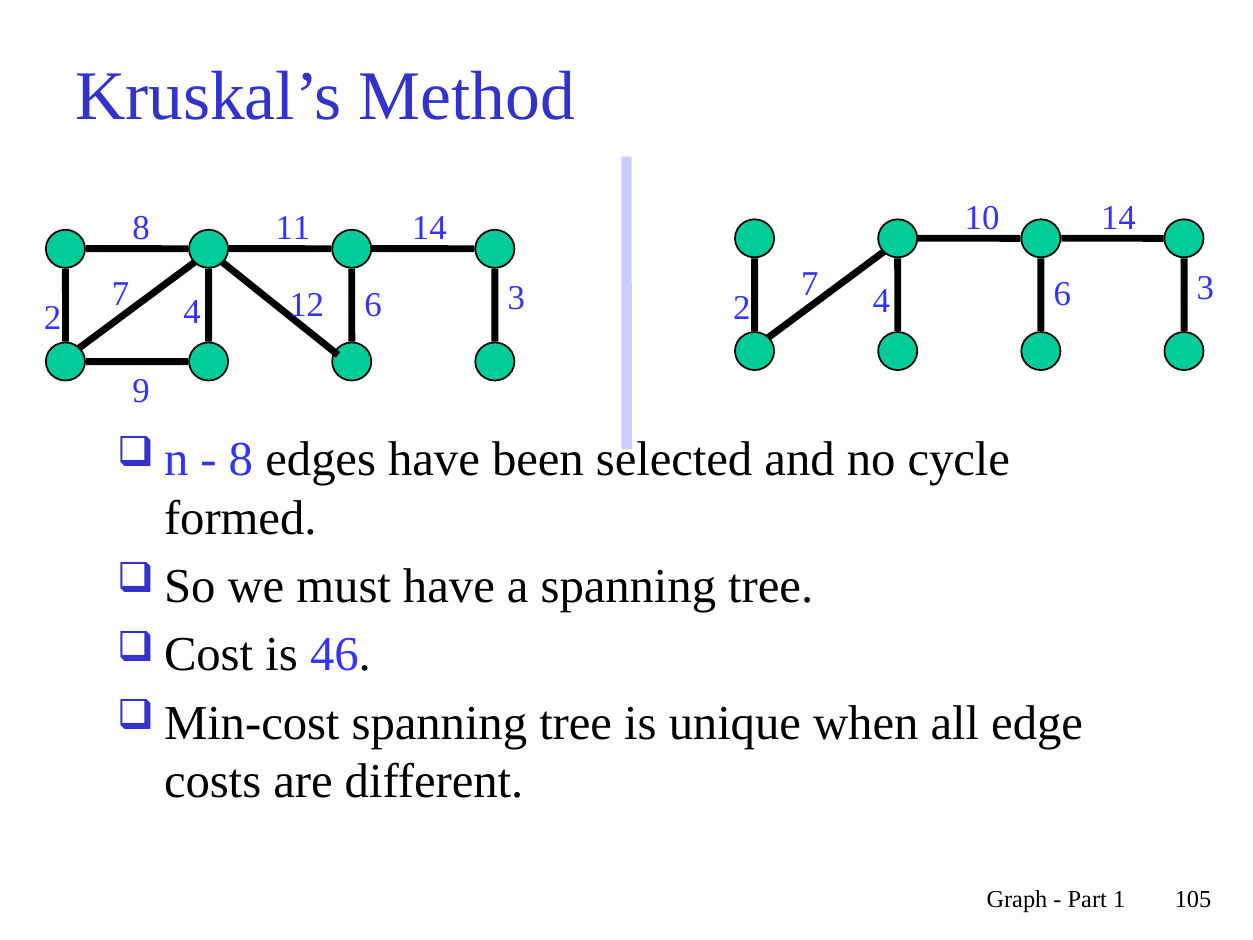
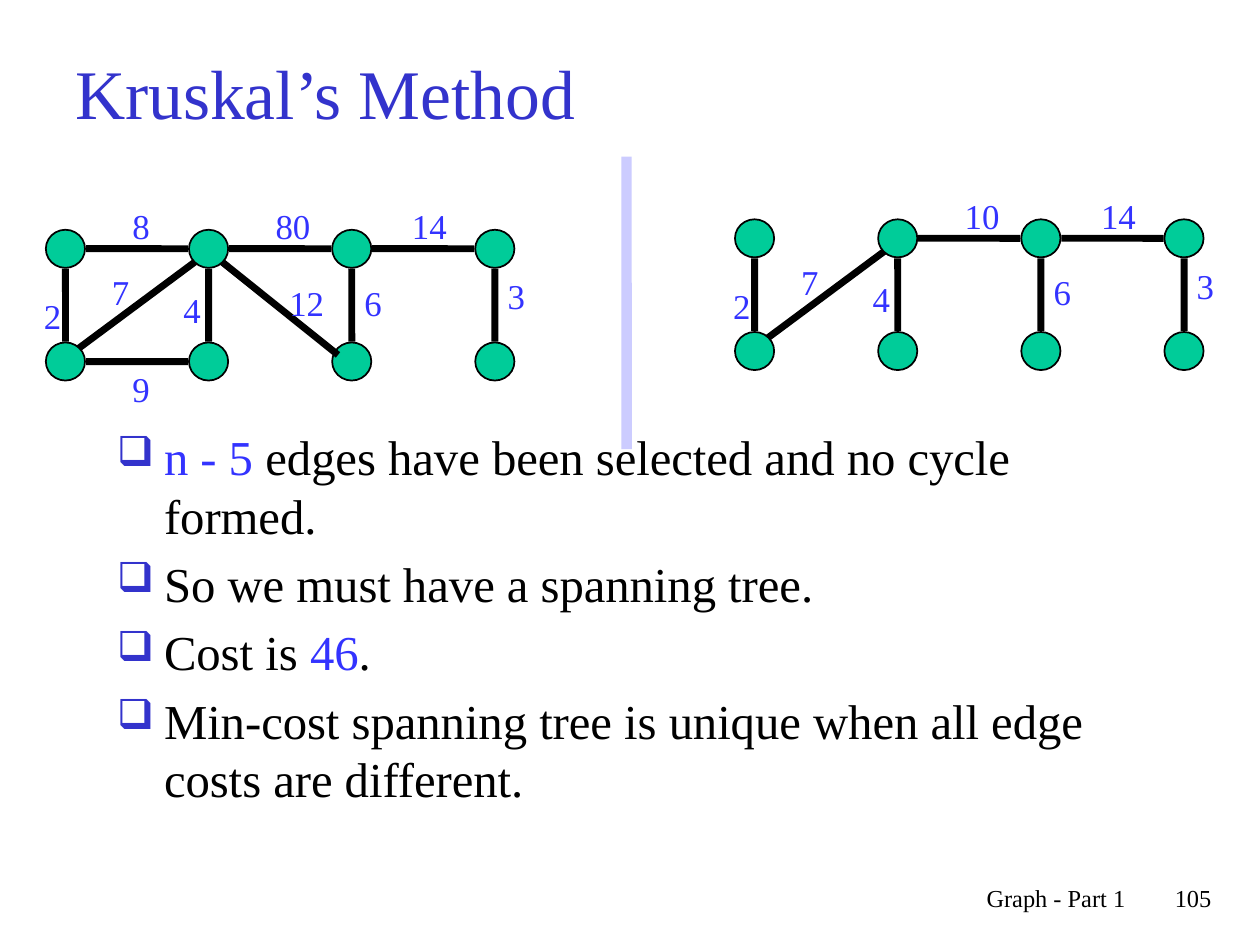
11: 11 -> 80 (293, 228)
8: 8 -> 5 (241, 459)
